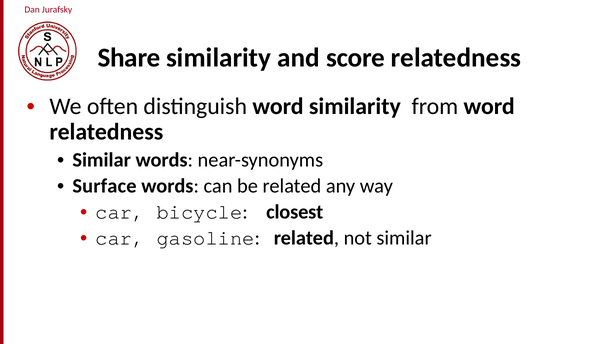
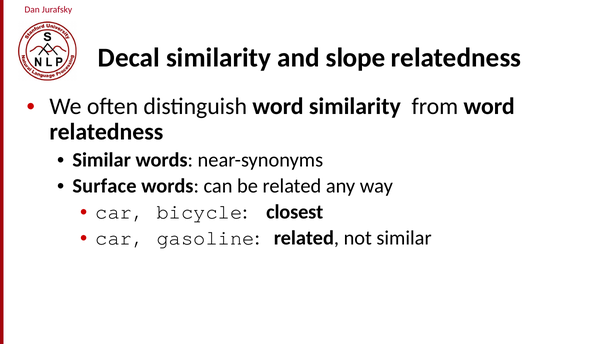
Share: Share -> Decal (129, 58)
score: score -> slope (356, 58)
